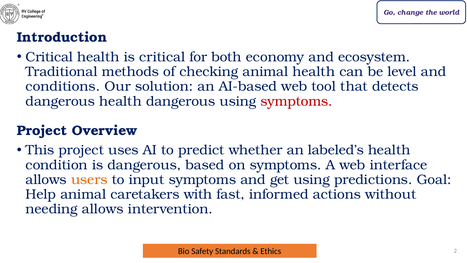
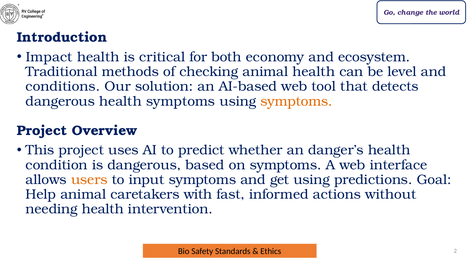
Critical: Critical -> Impact (49, 57)
health dangerous: dangerous -> symptoms (181, 101)
symptoms colour: red -> orange (297, 101)
labeled’s: labeled’s -> danger’s (336, 150)
needing allows: allows -> health (103, 209)
